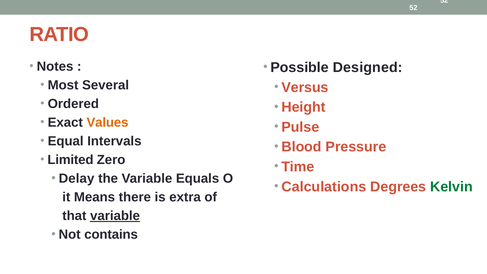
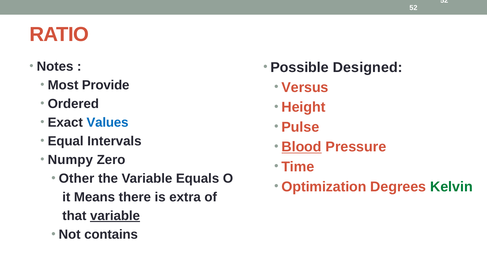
Several: Several -> Provide (106, 85)
Values colour: orange -> blue (107, 122)
Blood underline: none -> present (302, 147)
Limited: Limited -> Numpy (70, 160)
Delay: Delay -> Other (77, 178)
Calculations: Calculations -> Optimization (324, 187)
